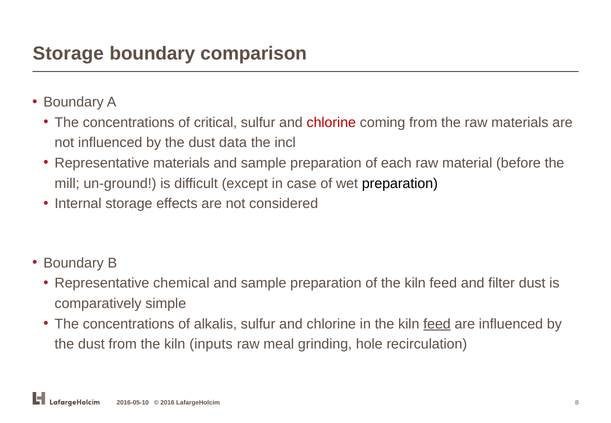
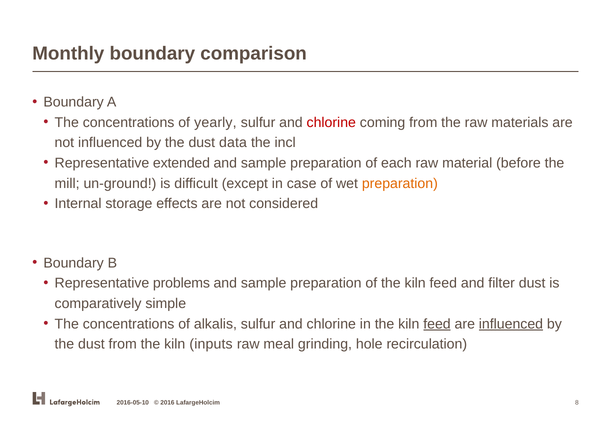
Storage: Storage -> Monthly (68, 54)
critical: critical -> yearly (215, 122)
Representative materials: materials -> extended (181, 163)
preparation colour: black -> orange (400, 183)
chemical: chemical -> problems (181, 283)
influenced underline: none -> present (511, 324)
